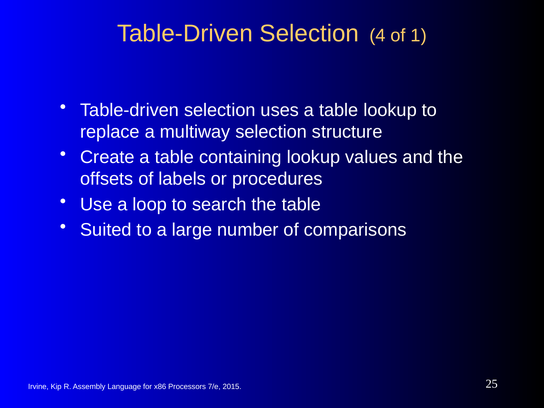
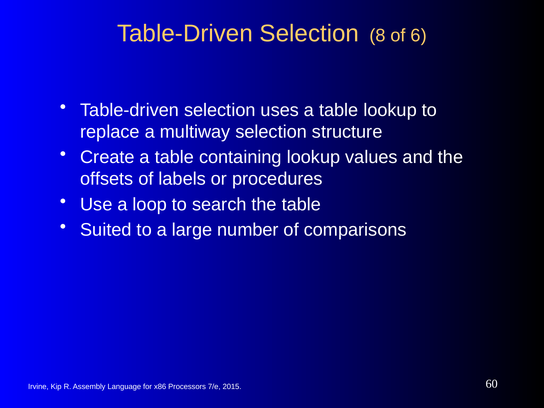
4: 4 -> 8 (377, 35)
1: 1 -> 6 (419, 35)
25: 25 -> 60 (492, 384)
